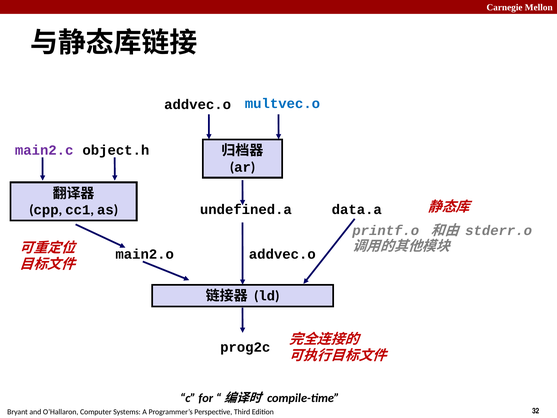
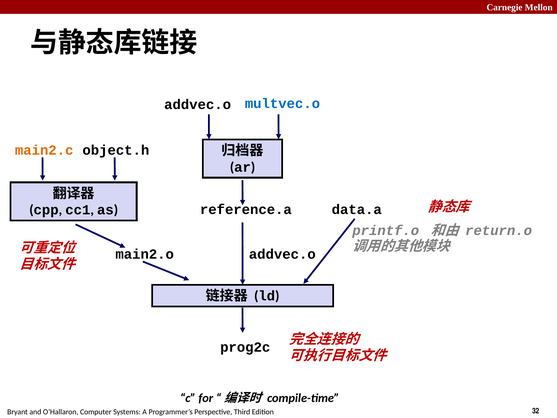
main2.c colour: purple -> orange (44, 150)
undefined.a: undefined.a -> reference.a (246, 210)
stderr.o: stderr.o -> return.o (499, 230)
